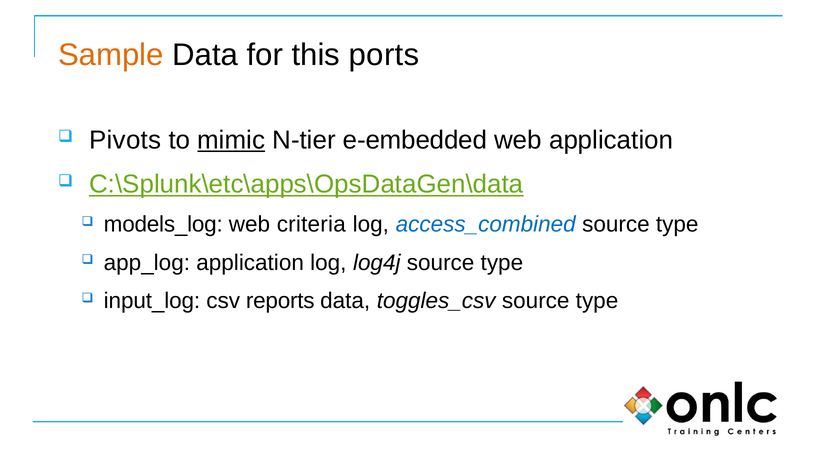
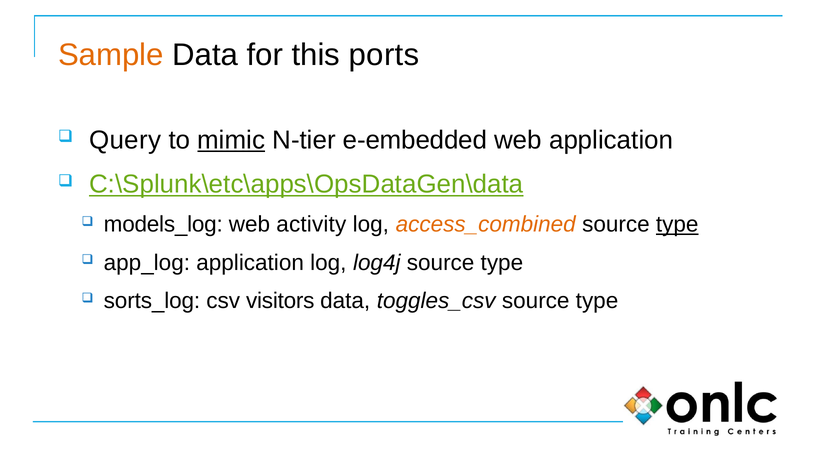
Pivots: Pivots -> Query (125, 140)
criteria: criteria -> activity (311, 224)
access_combined colour: blue -> orange (486, 224)
type underline: none -> present (677, 224)
input_log: input_log -> sorts_log (152, 301)
reports: reports -> visitors (280, 301)
